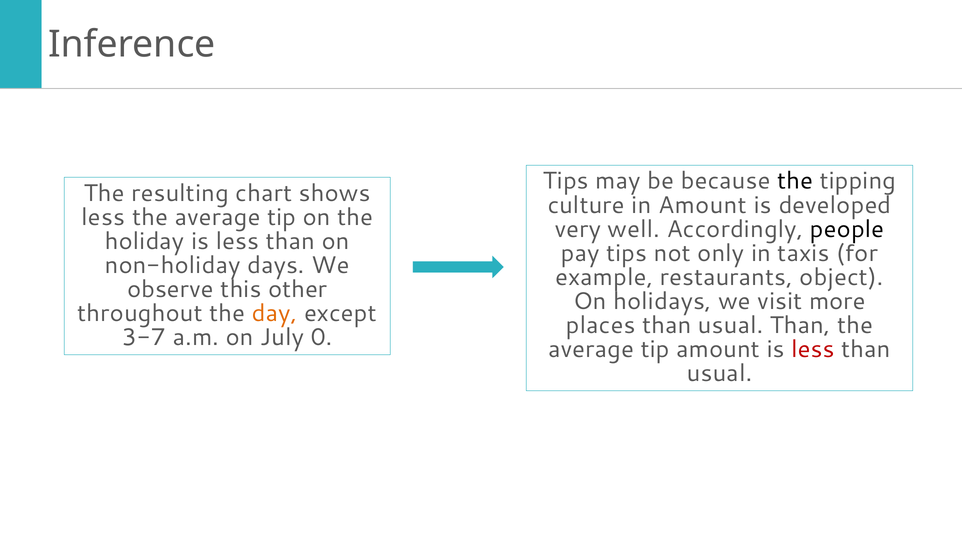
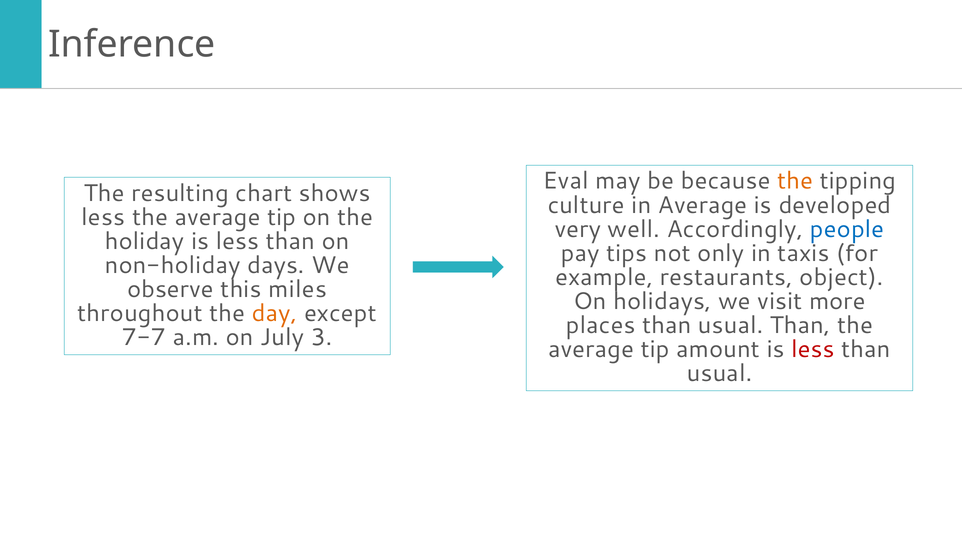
Tips: Tips -> Eval (566, 181)
the colour: black -> orange (795, 181)
in Amount: Amount -> Average (703, 205)
people colour: black -> blue (847, 229)
other: other -> miles (298, 289)
3-7: 3-7 -> 7-7 (144, 338)
0: 0 -> 3 (322, 338)
